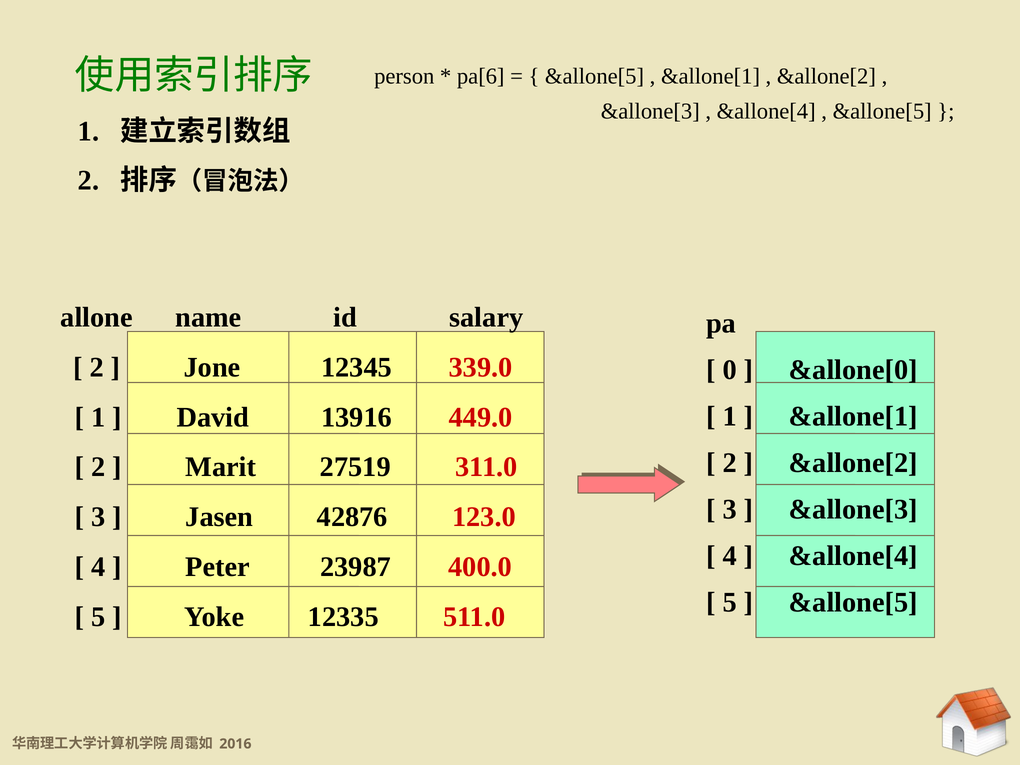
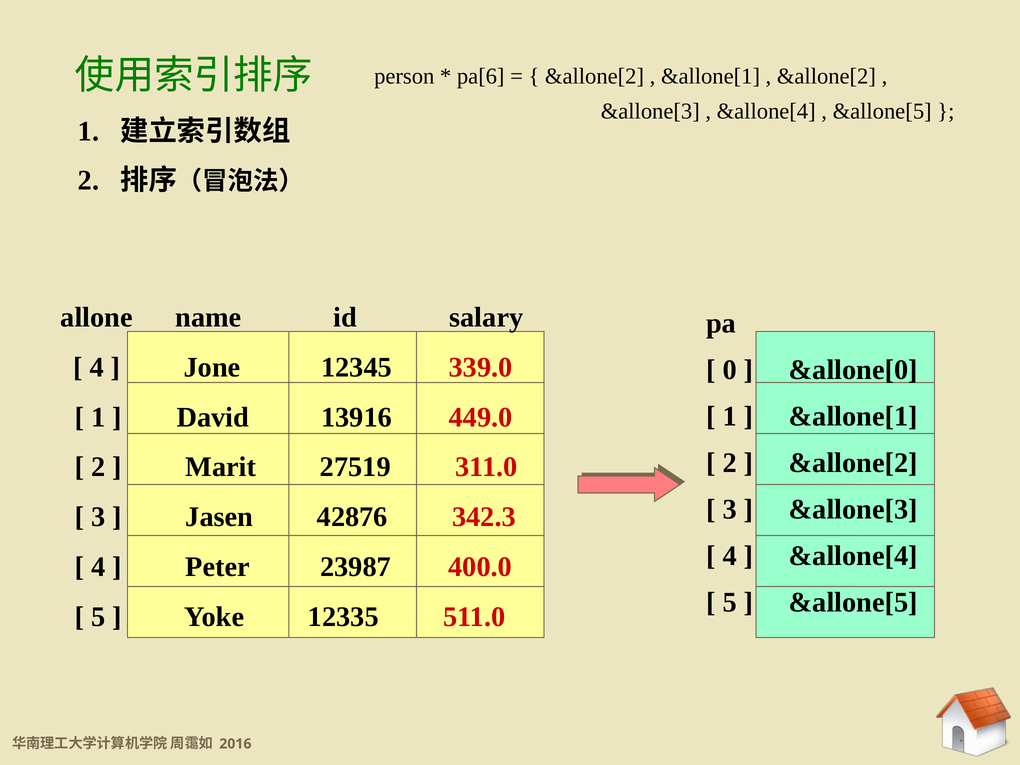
&allone[5: &allone[5 -> &allone[2 (595, 76)
2: 2 -> 4 (97, 367)
123.0: 123.0 -> 342.3 (484, 517)
